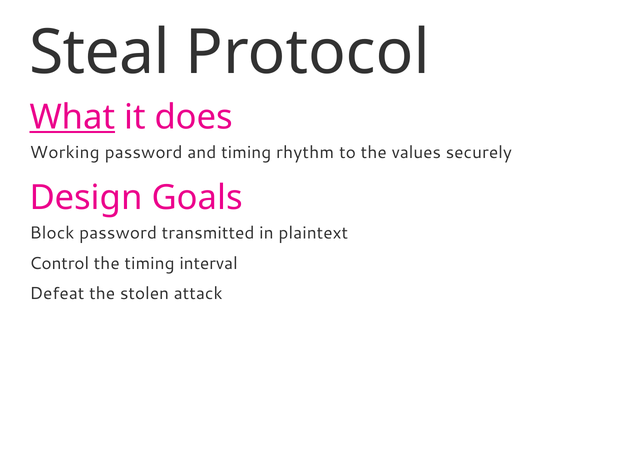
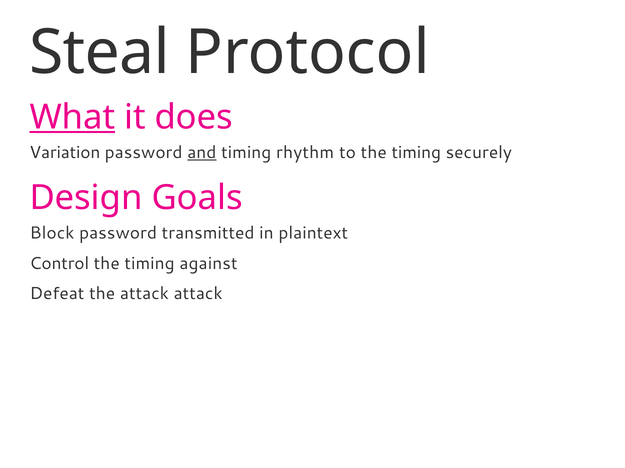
Working: Working -> Variation (65, 153)
and underline: none -> present (202, 153)
to the values: values -> timing (416, 153)
interval: interval -> against (209, 264)
the stolen: stolen -> attack (144, 294)
